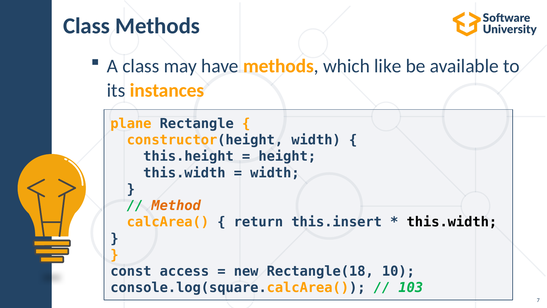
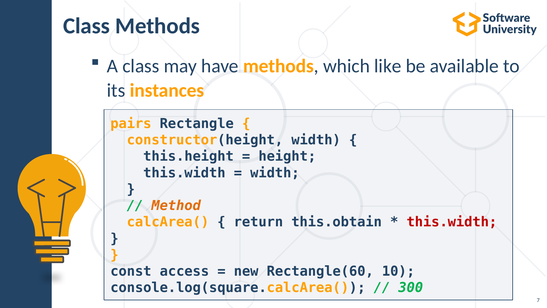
plane: plane -> pairs (131, 123)
this.insert: this.insert -> this.obtain (337, 222)
this.width colour: black -> red (452, 222)
Rectangle(18: Rectangle(18 -> Rectangle(60 (320, 271)
103: 103 -> 300 (411, 288)
